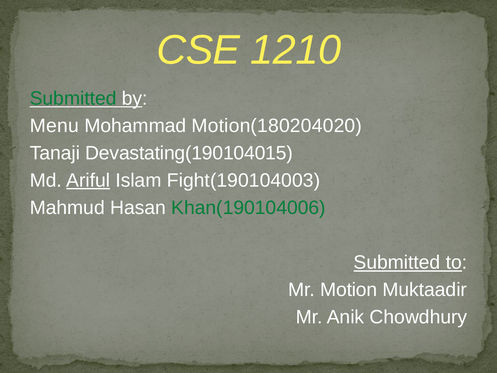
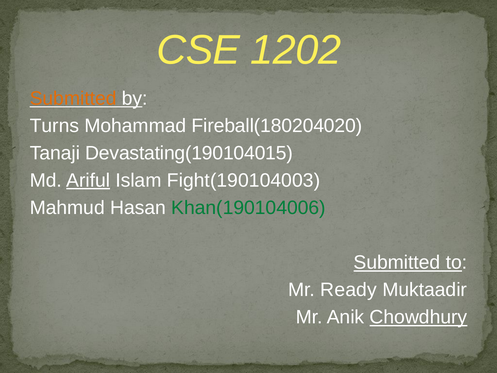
1210: 1210 -> 1202 (296, 50)
Submitted colour: green -> orange (73, 98)
Menu: Menu -> Turns (54, 126)
Motion(180204020: Motion(180204020 -> Fireball(180204020 (277, 126)
Motion: Motion -> Ready (349, 290)
Chowdhury underline: none -> present (418, 317)
